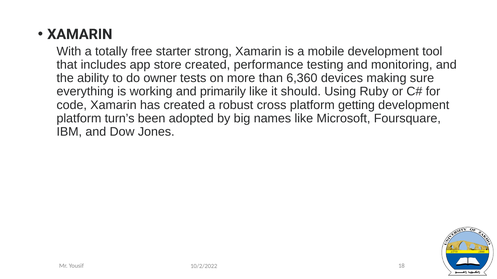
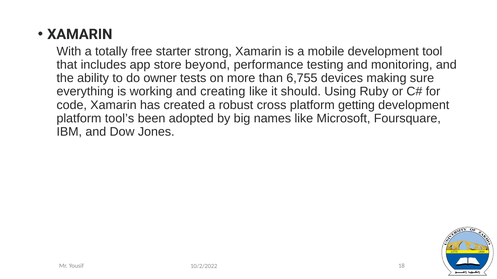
store created: created -> beyond (208, 65)
6,360: 6,360 -> 6,755 (302, 78)
primarily: primarily -> creating (223, 92)
turn’s: turn’s -> tool’s (120, 119)
